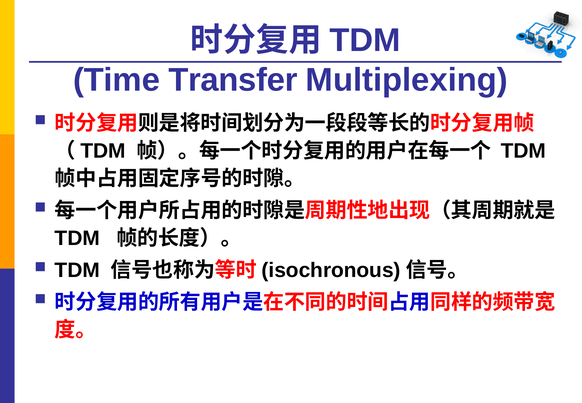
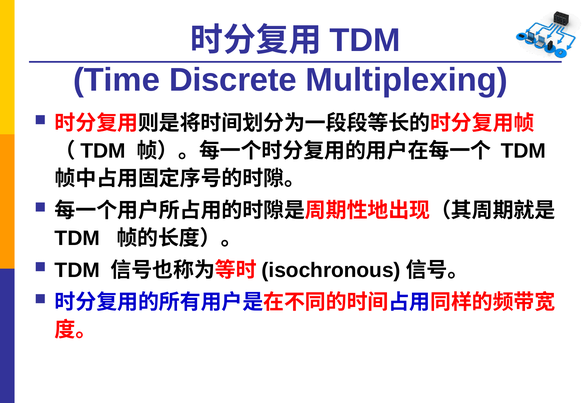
Transfer: Transfer -> Discrete (233, 80)
